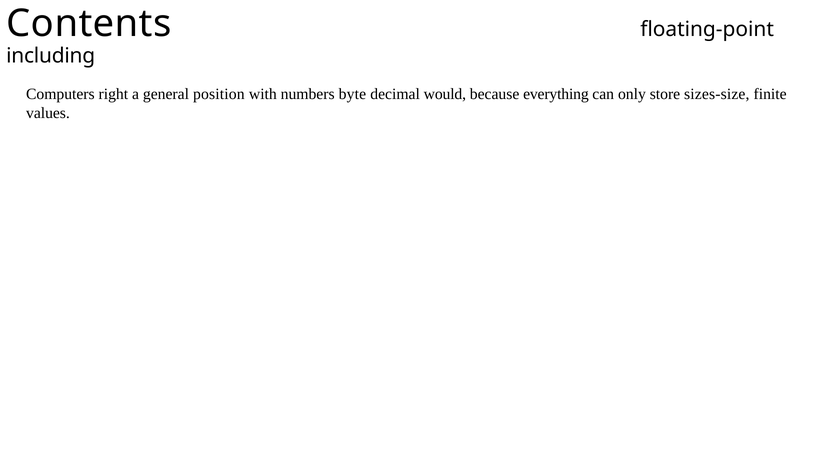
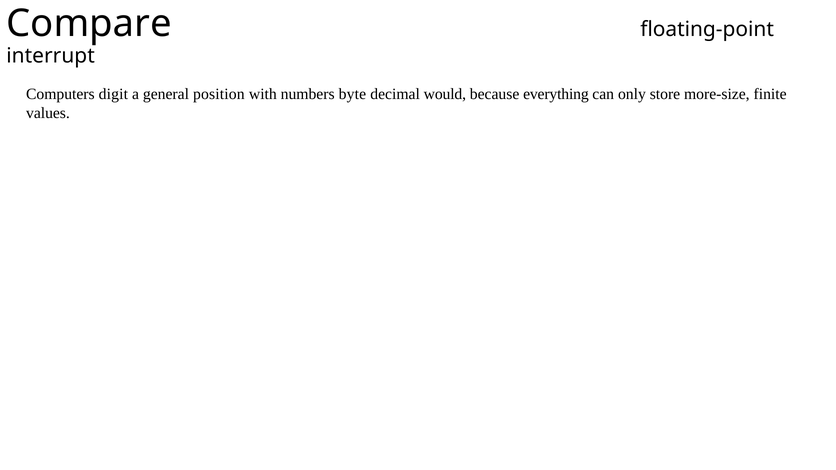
Contents: Contents -> Compare (89, 24)
including: including -> interrupt (51, 56)
right: right -> digit (113, 94)
sizes-size: sizes-size -> more-size (717, 94)
